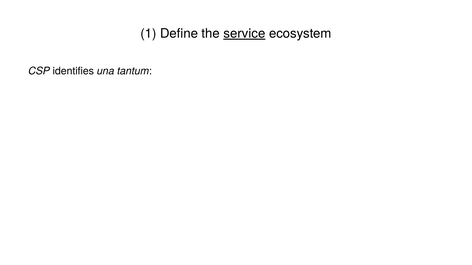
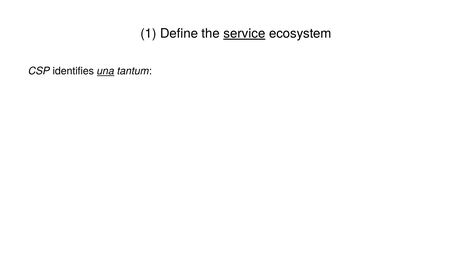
una underline: none -> present (106, 71)
